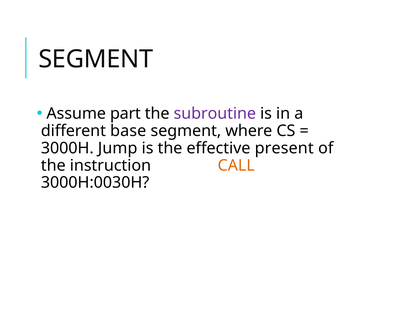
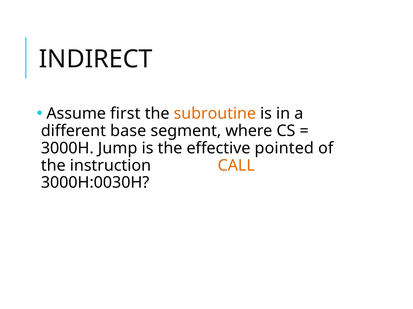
SEGMENT: SEGMENT -> INDIRECT (96, 59)
part: part -> first (125, 114)
subroutine colour: purple -> orange (215, 114)
present: present -> pointed (284, 149)
